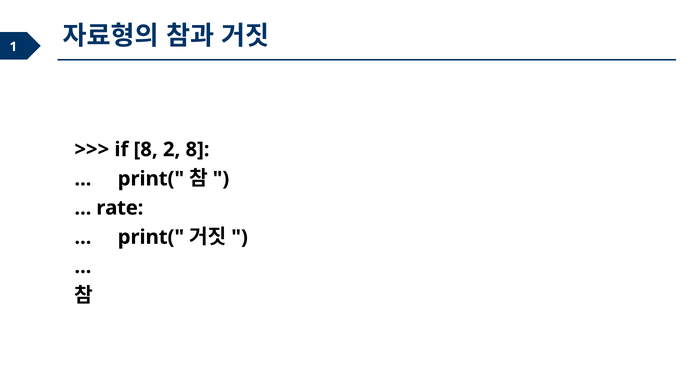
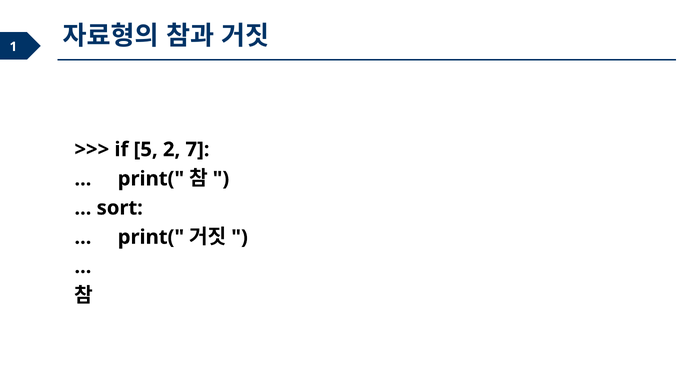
if 8: 8 -> 5 (146, 150)
2 8: 8 -> 7 (197, 150)
rate: rate -> sort (120, 208)
